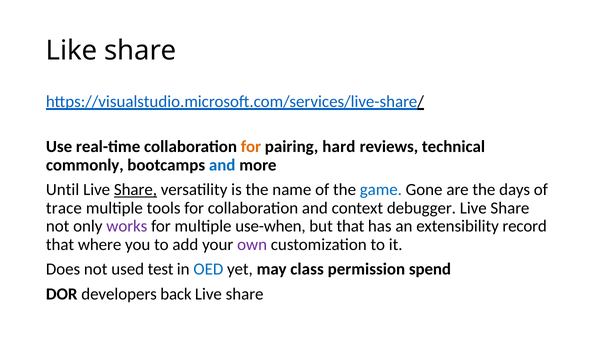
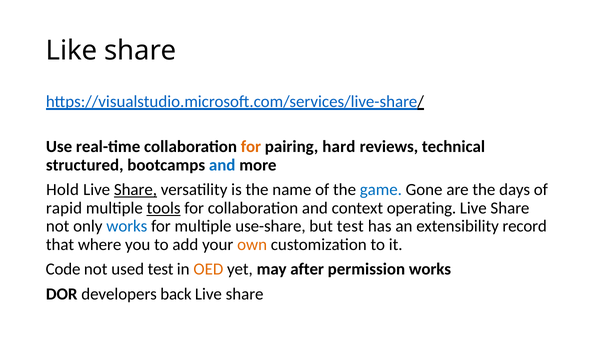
commonly: commonly -> structured (85, 165)
Until: Until -> Hold (63, 190)
trace: trace -> rapid (64, 208)
tools underline: none -> present (164, 208)
debugger: debugger -> operating (422, 208)
works colour: purple -> blue (127, 226)
use-when: use-when -> use-share (270, 226)
but that: that -> test (350, 226)
own colour: purple -> orange (252, 244)
Does: Does -> Code (63, 269)
OED colour: blue -> orange (208, 269)
class: class -> after (307, 269)
permission spend: spend -> works (430, 269)
